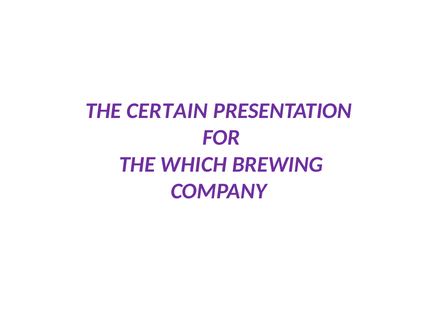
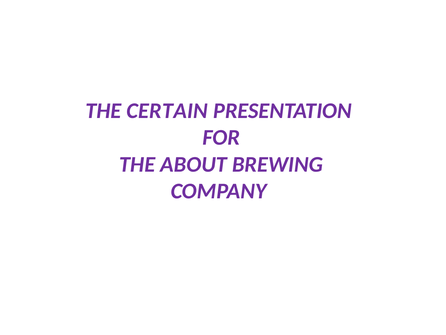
WHICH: WHICH -> ABOUT (194, 164)
